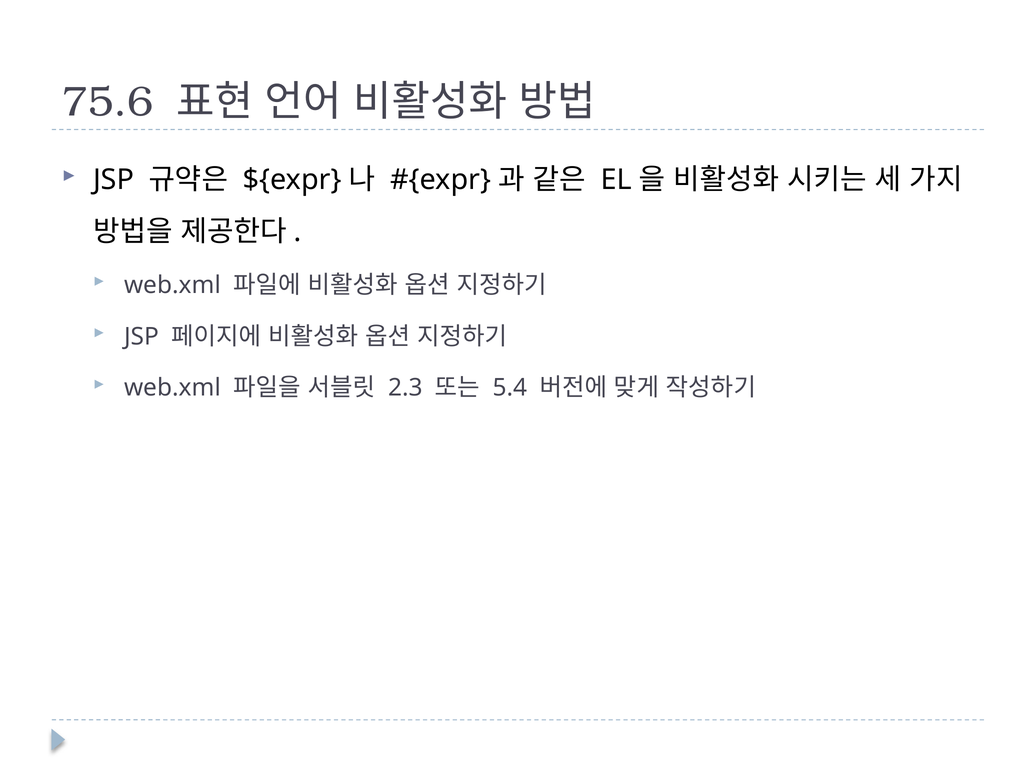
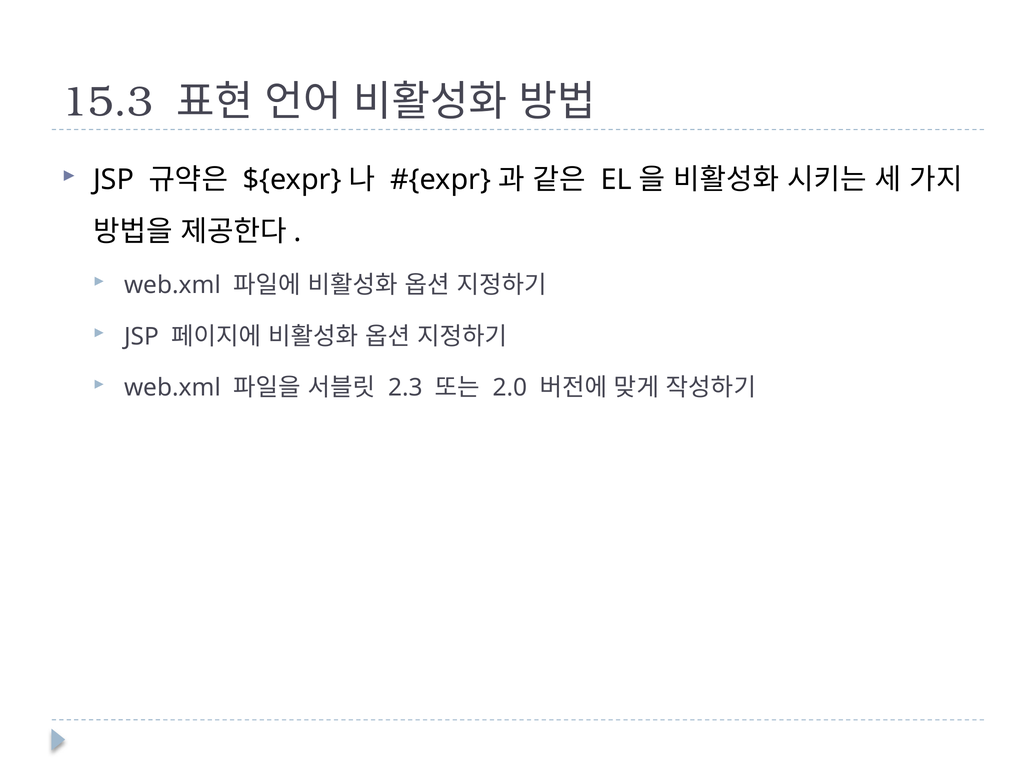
75.6: 75.6 -> 15.3 (107, 102)
5.4: 5.4 -> 2.0 (510, 388)
